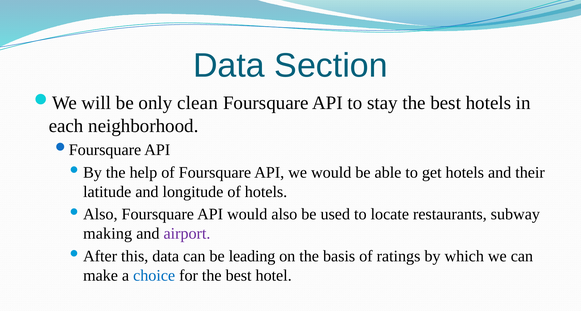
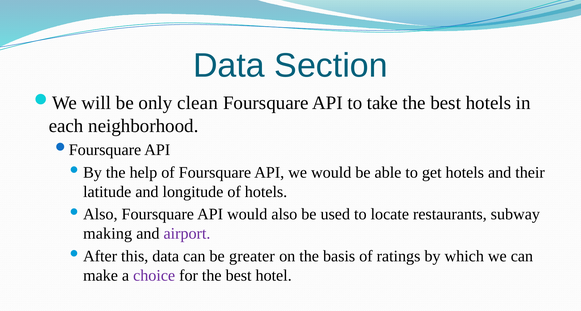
stay: stay -> take (383, 103)
leading: leading -> greater (252, 256)
choice colour: blue -> purple (154, 276)
